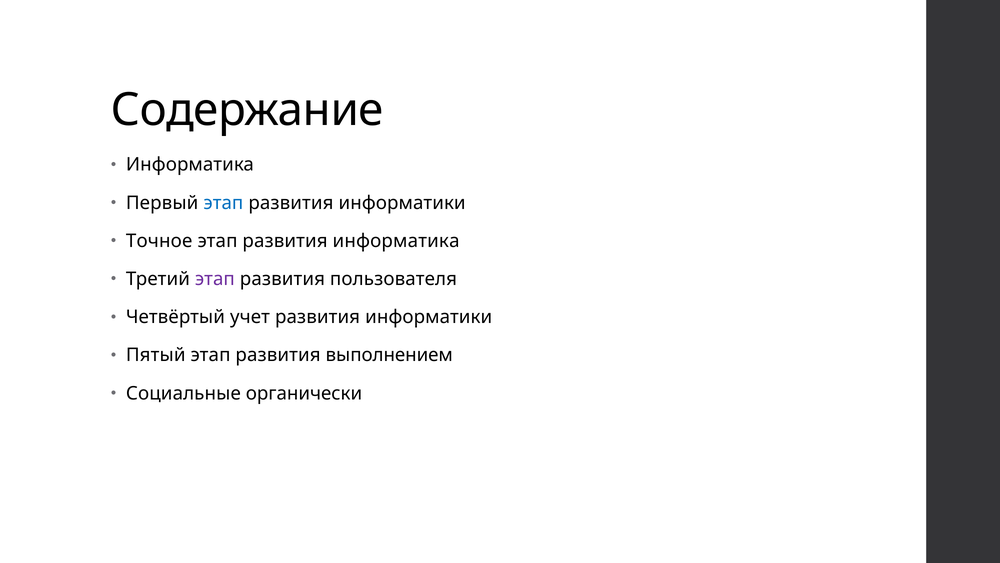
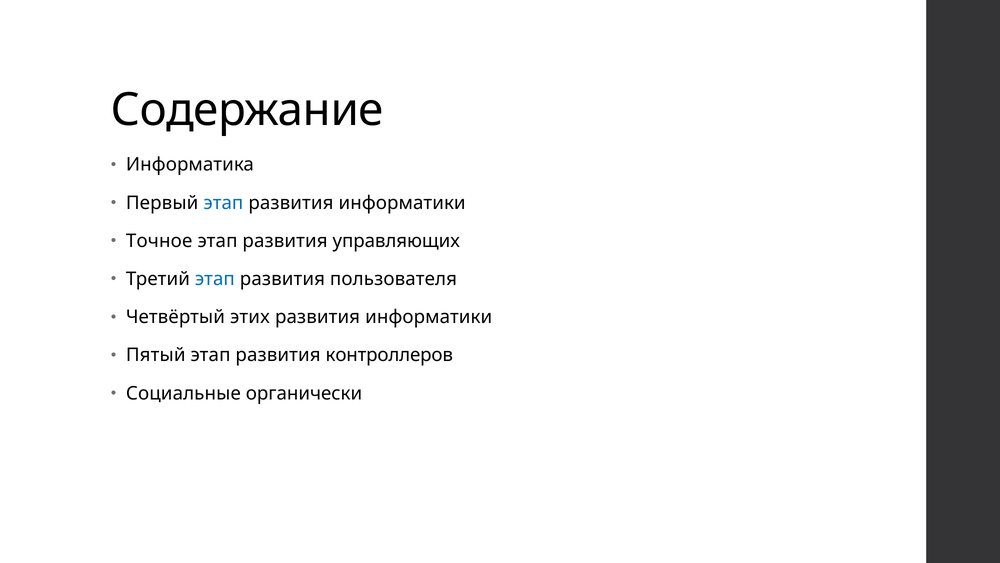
развития информатика: информатика -> управляющих (396, 241)
этап colour: purple -> blue (215, 279)
учет: учет -> этих (250, 317)
выполнением: выполнением -> контроллеров (389, 355)
